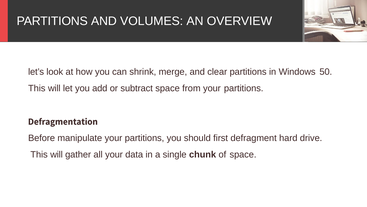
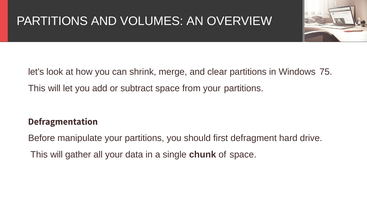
50: 50 -> 75 (326, 72)
